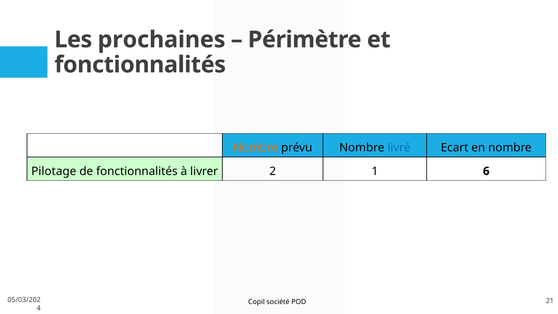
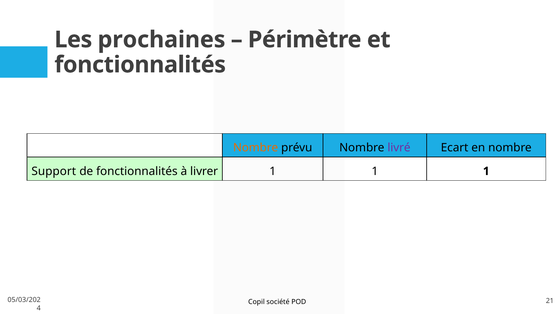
livré colour: blue -> purple (399, 148)
Pilotage: Pilotage -> Support (54, 171)
livrer 2: 2 -> 1 (273, 171)
6: 6 -> 1 (486, 171)
